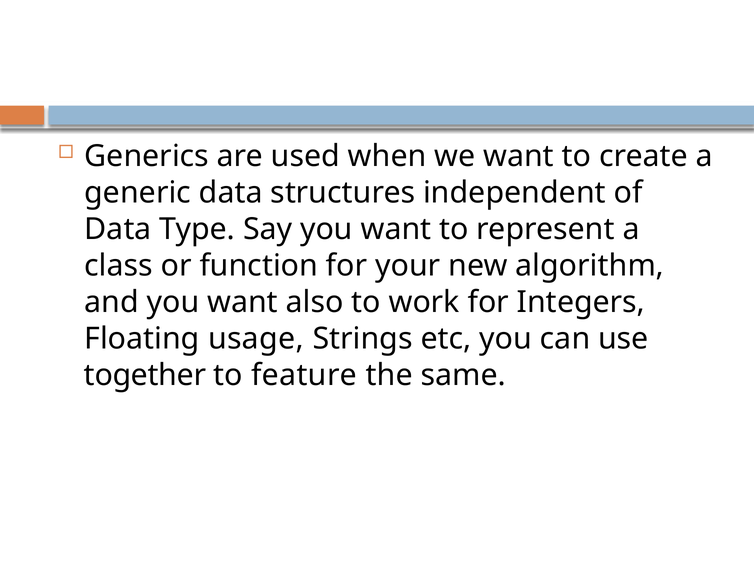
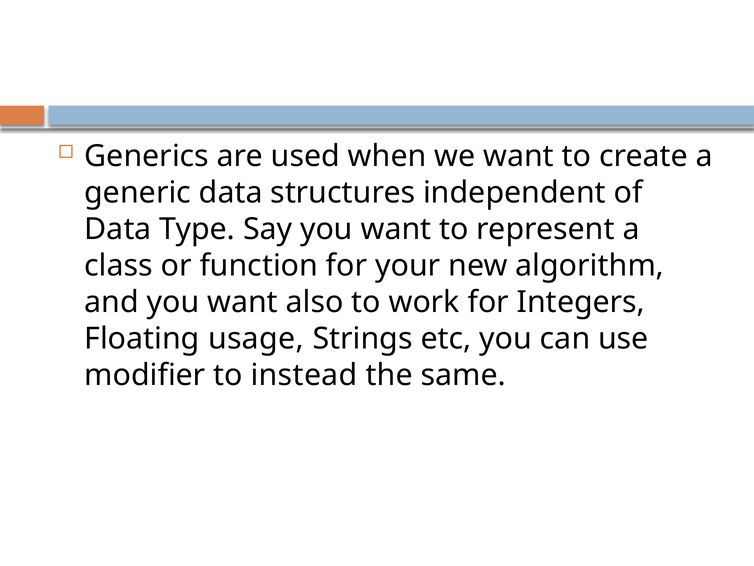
together: together -> modifier (145, 375)
feature: feature -> instead (304, 375)
